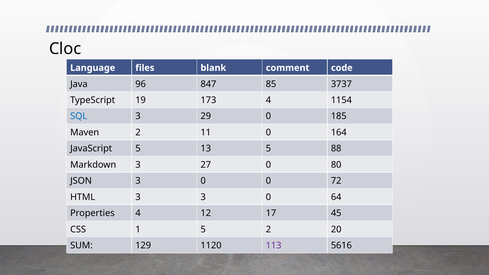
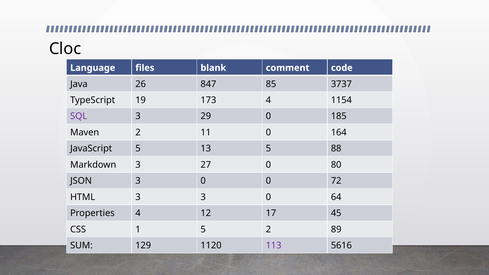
96: 96 -> 26 (141, 84)
SQL colour: blue -> purple (79, 116)
20: 20 -> 89 (336, 229)
